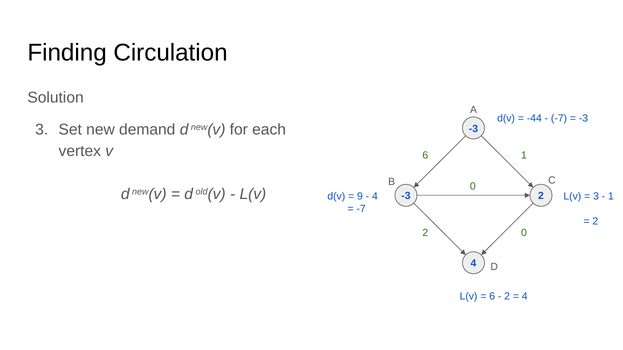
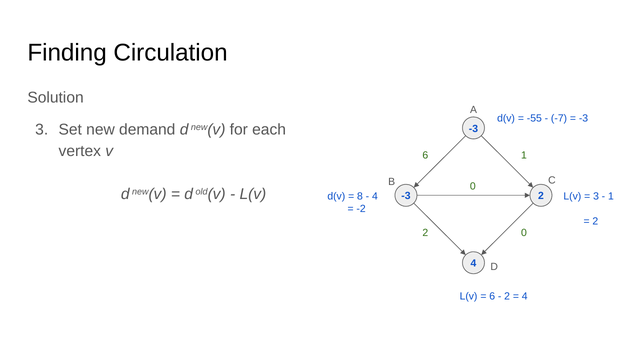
-44: -44 -> -55 (534, 118)
9: 9 -> 8 (360, 197)
-7: -7 -> -2 (361, 209)
